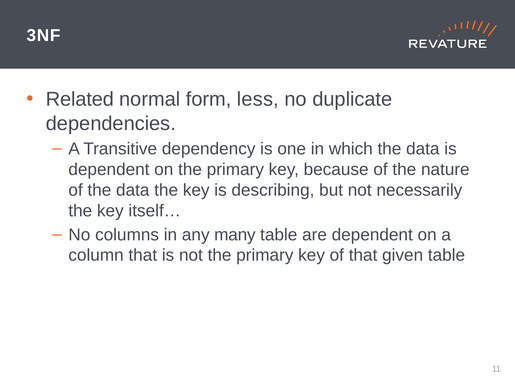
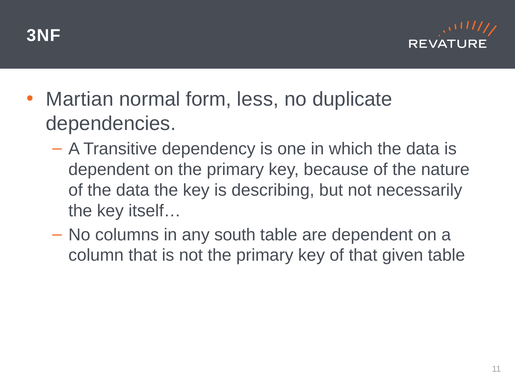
Related: Related -> Martian (80, 99)
many: many -> south (235, 235)
